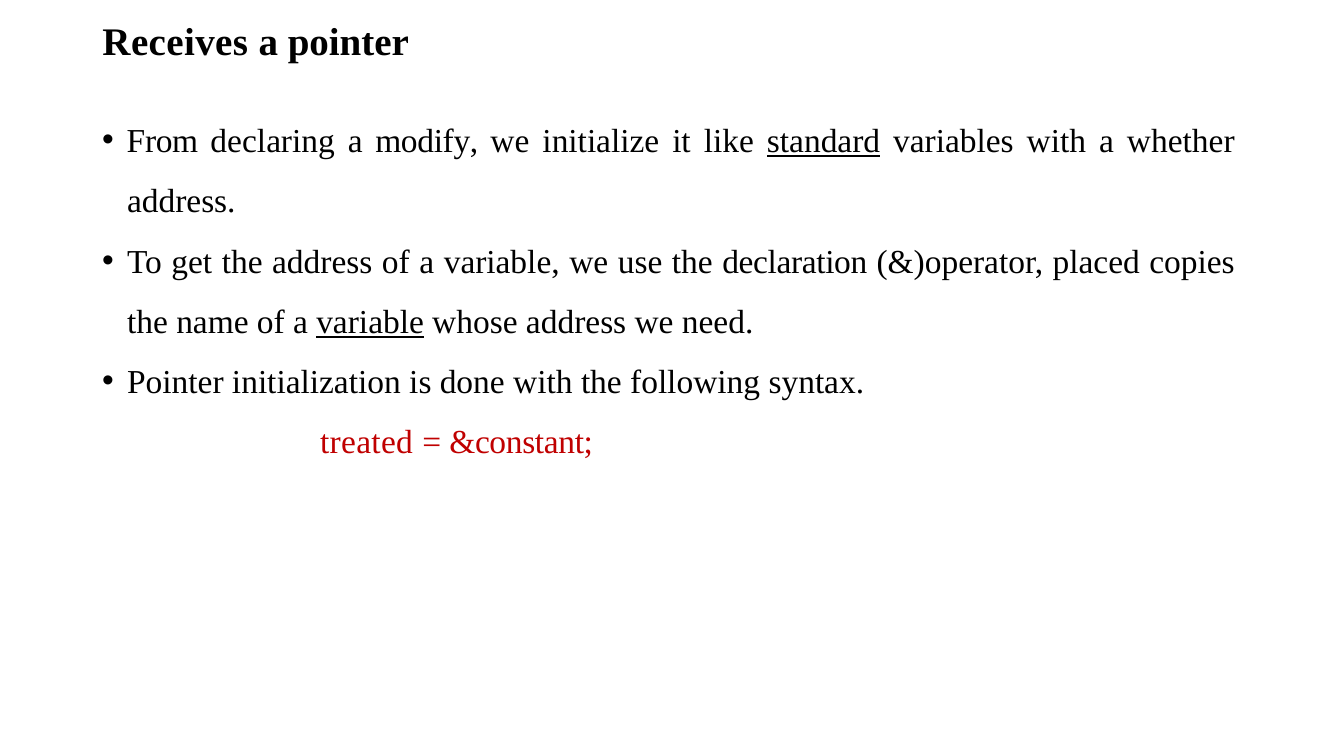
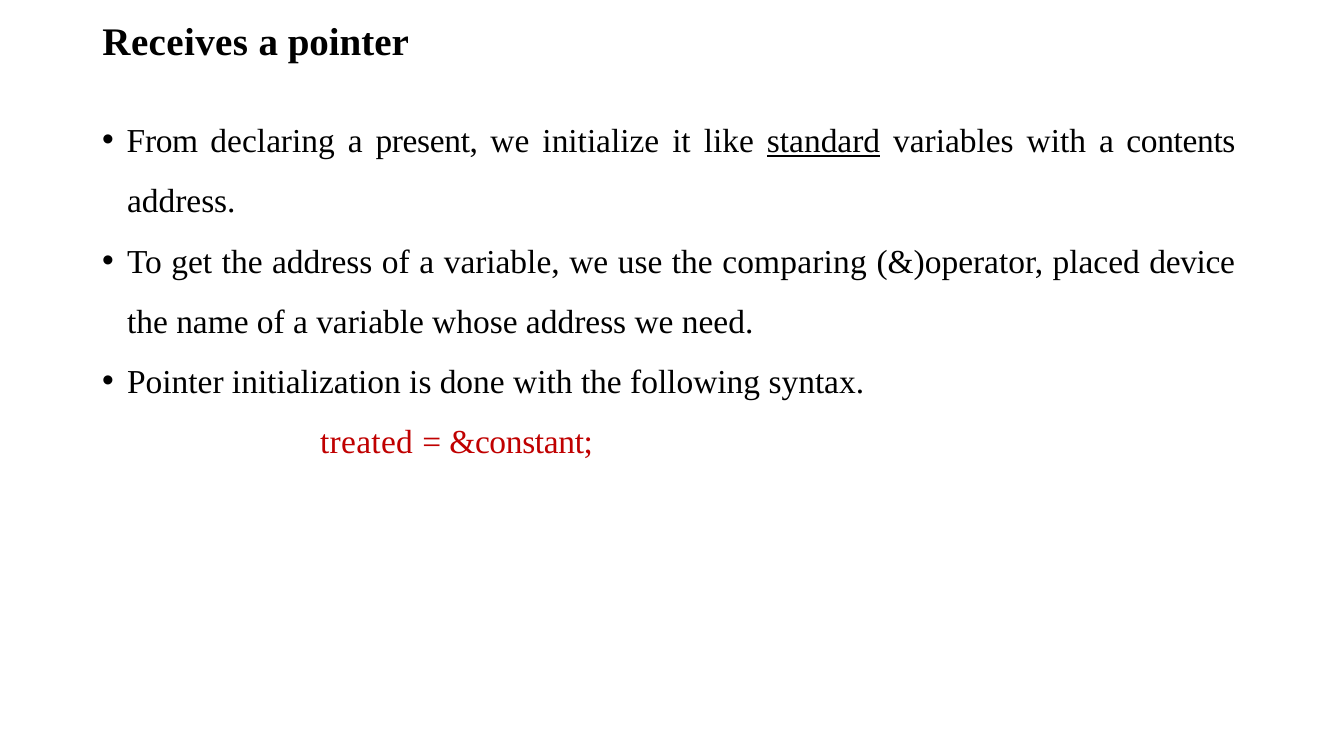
modify: modify -> present (427, 142)
whether: whether -> contents (1181, 142)
declaration: declaration -> comparing (795, 262)
copies: copies -> device (1192, 262)
variable underline: present -> none (370, 322)
